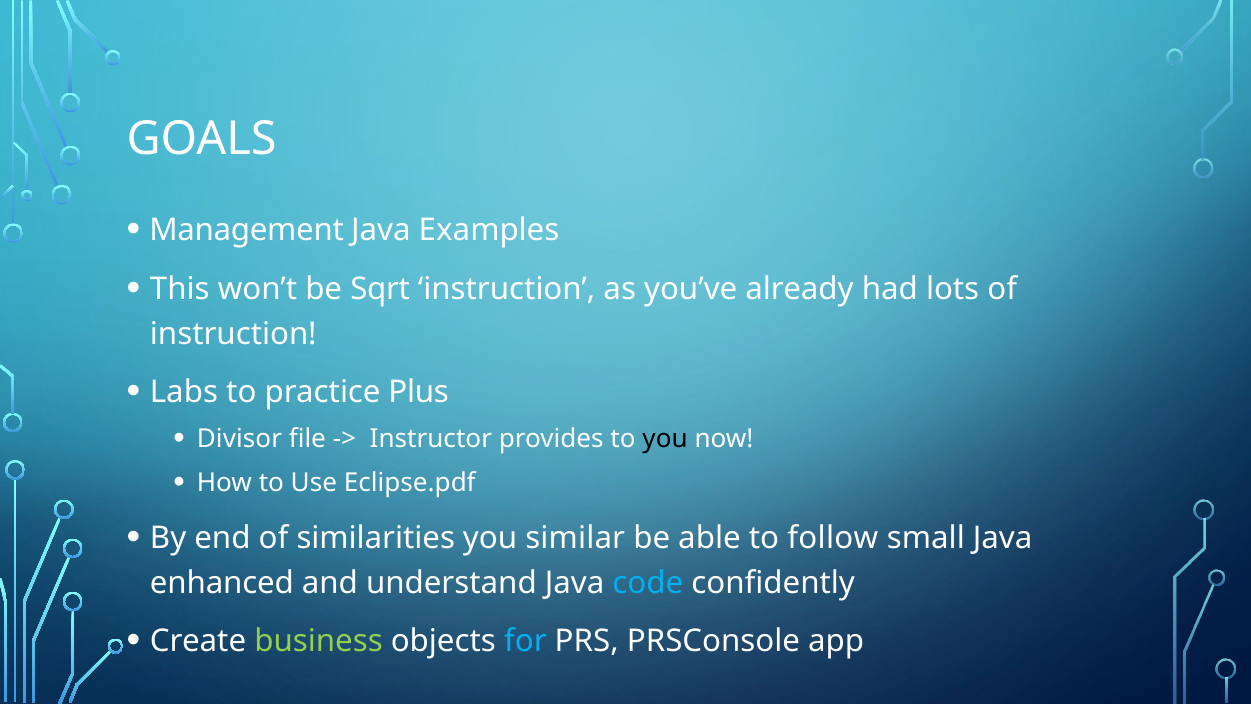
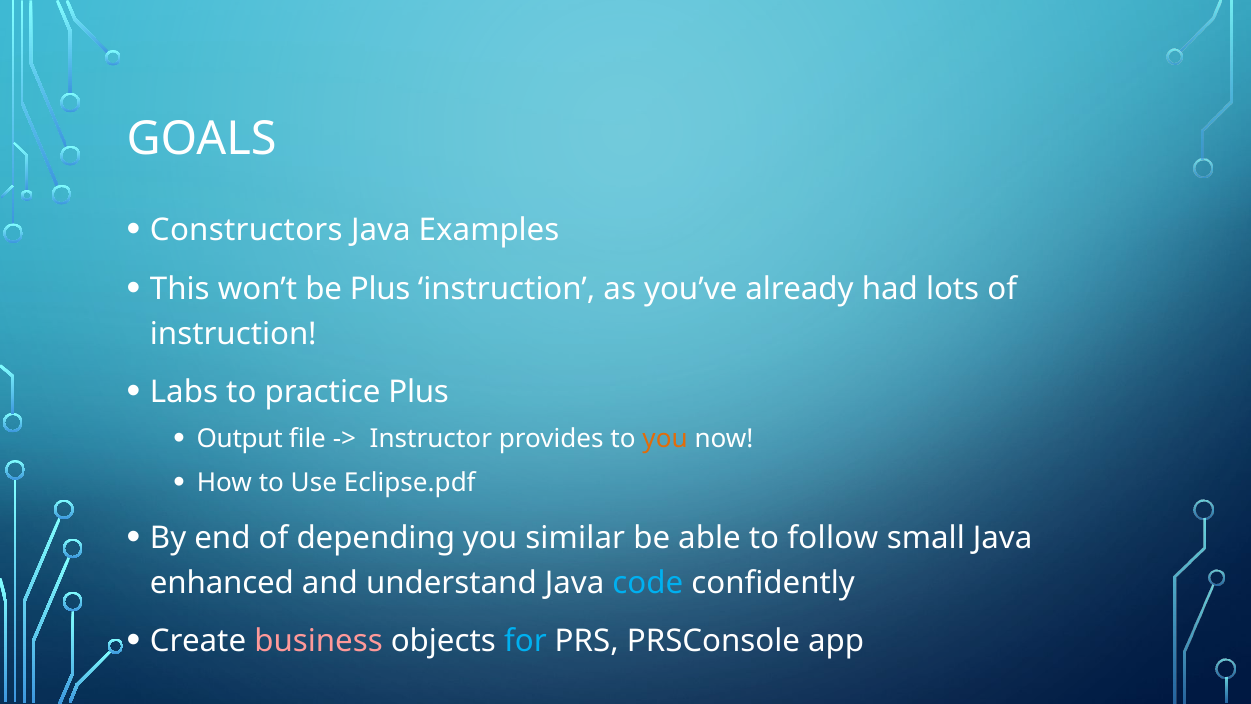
Management: Management -> Constructors (246, 231)
be Sqrt: Sqrt -> Plus (380, 289)
Divisor: Divisor -> Output (240, 438)
you colour: black -> orange (665, 438)
similarities: similarities -> depending (376, 538)
business colour: light green -> pink (319, 641)
